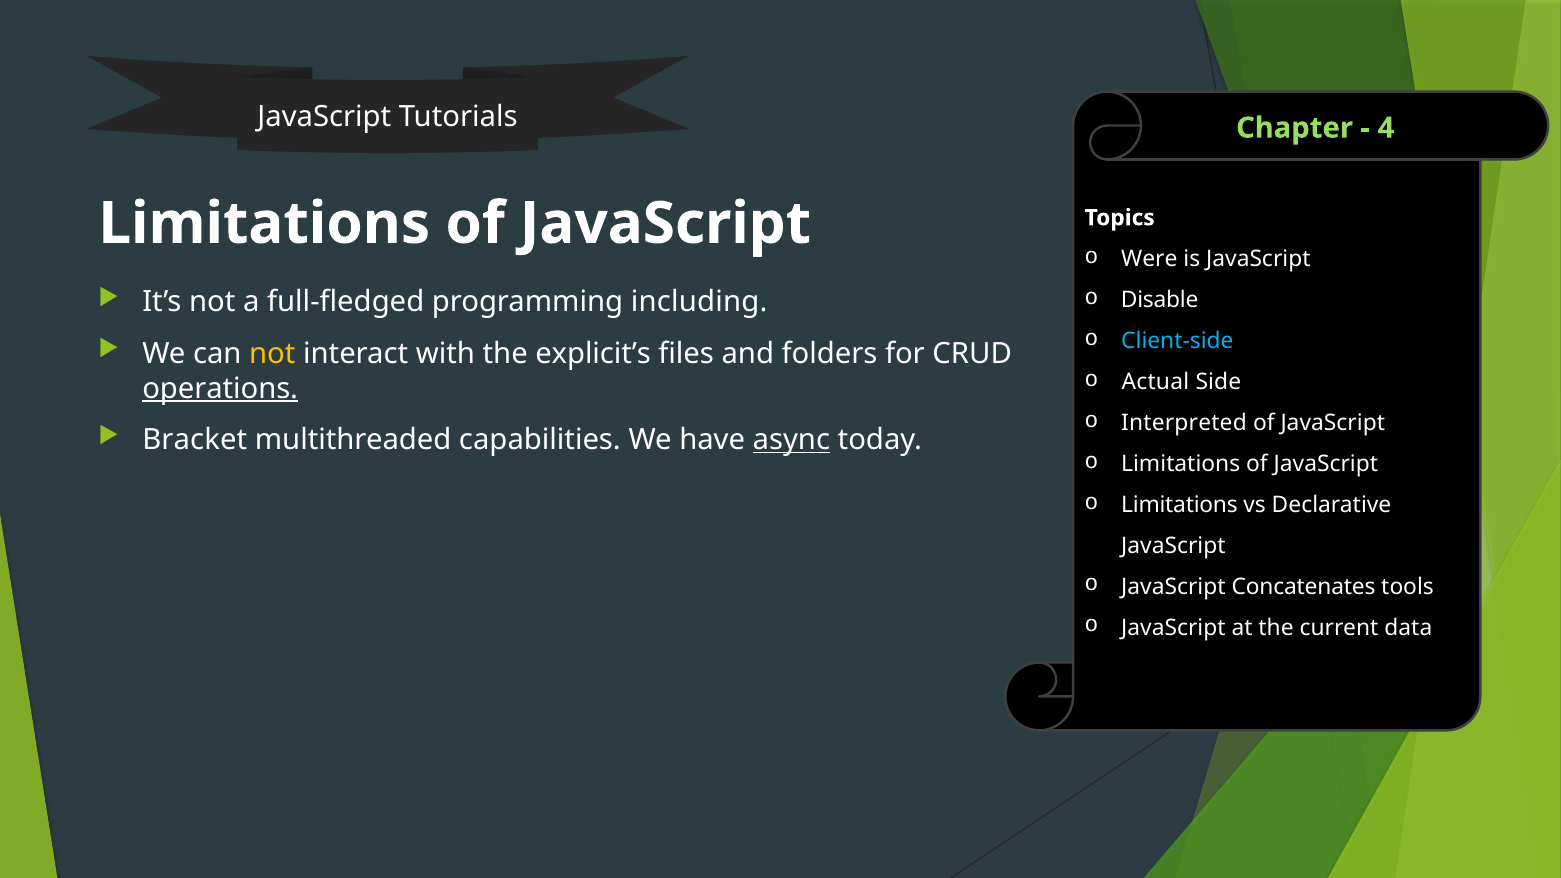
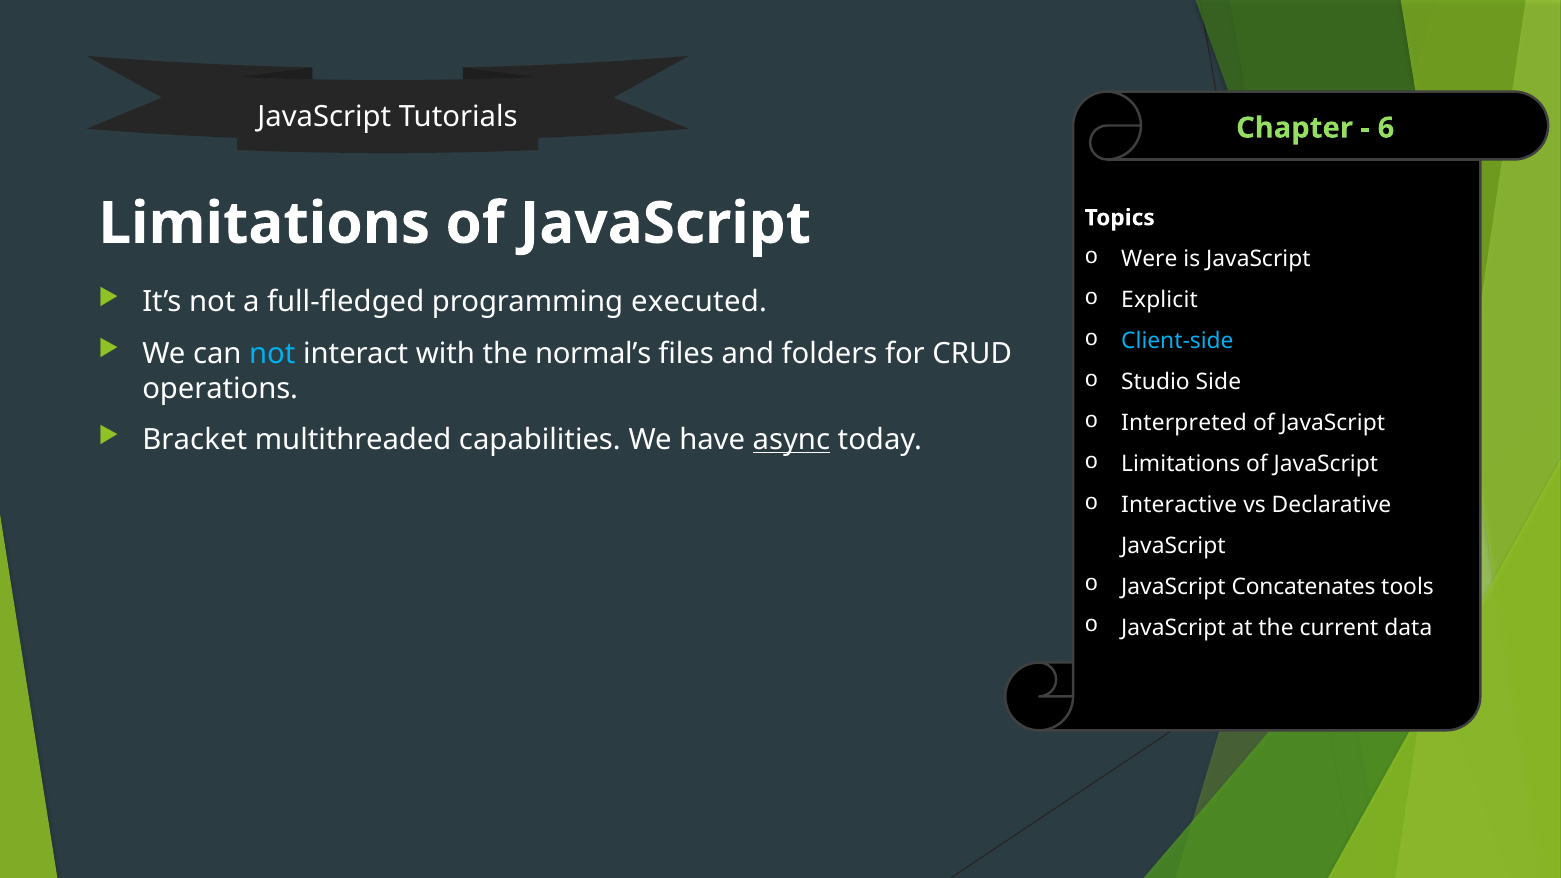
4: 4 -> 6 (1386, 128)
Disable: Disable -> Explicit (1160, 300)
including: including -> executed (699, 302)
not colour: yellow -> light blue (272, 354)
explicit’s: explicit’s -> normal’s (593, 354)
Actual: Actual -> Studio (1155, 382)
operations underline: present -> none (220, 389)
Limitations: Limitations -> Interactive (1179, 505)
